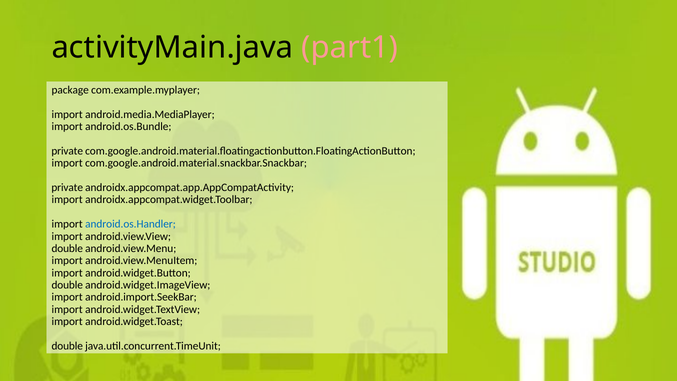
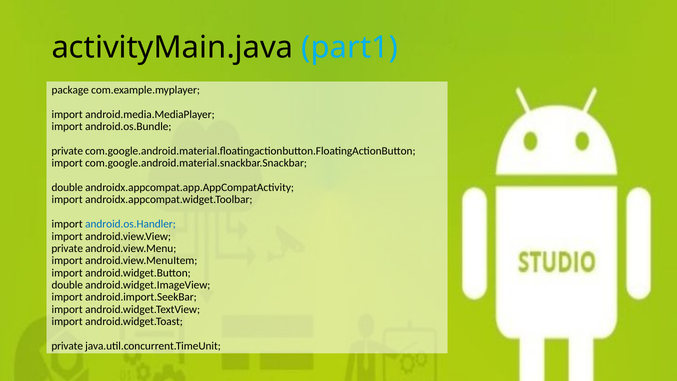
part1 colour: pink -> light blue (350, 47)
private: private -> double (67, 187)
double: double -> private (67, 248)
double: double -> private (67, 346)
